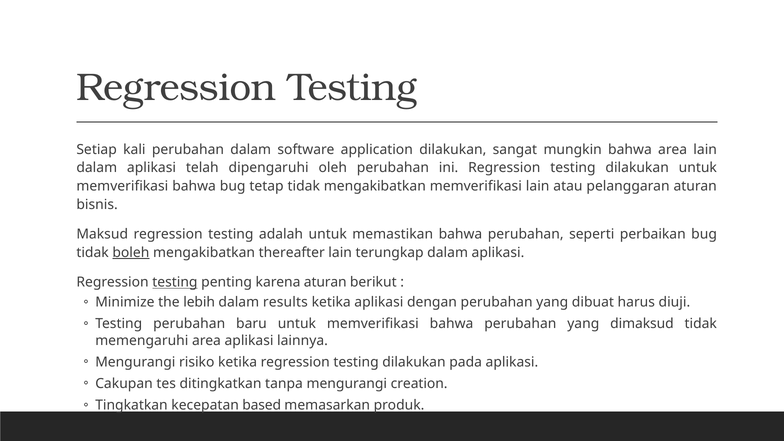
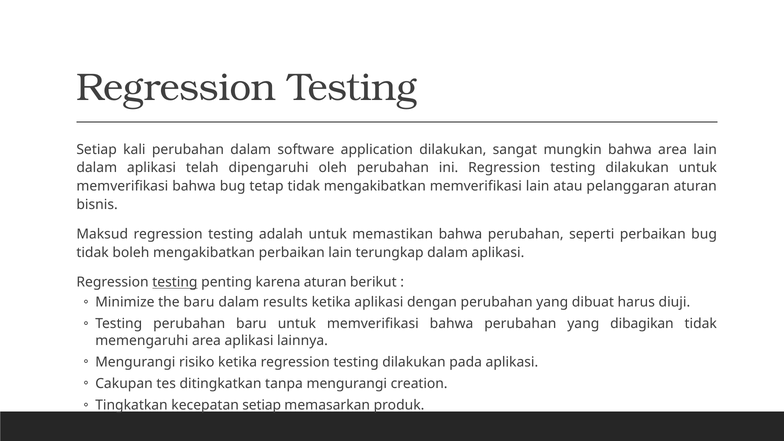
boleh underline: present -> none (131, 253)
mengakibatkan thereafter: thereafter -> perbaikan (292, 253)
the lebih: lebih -> baru (199, 302)
dimaksud: dimaksud -> dibagikan (642, 324)
kecepatan based: based -> setiap (262, 405)
